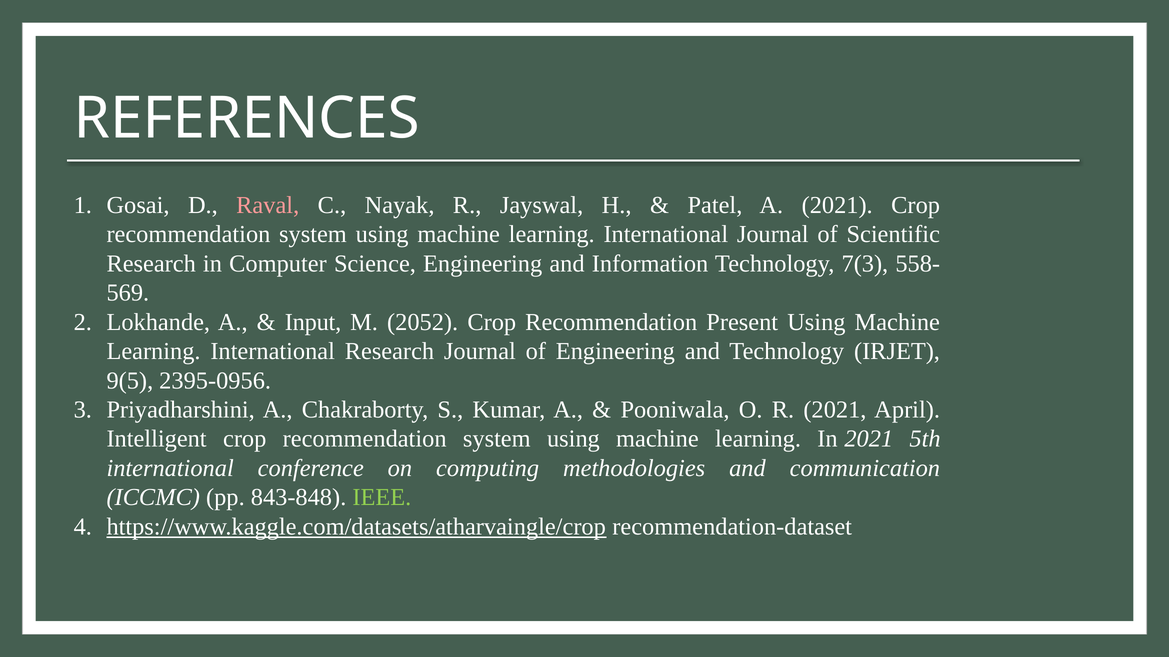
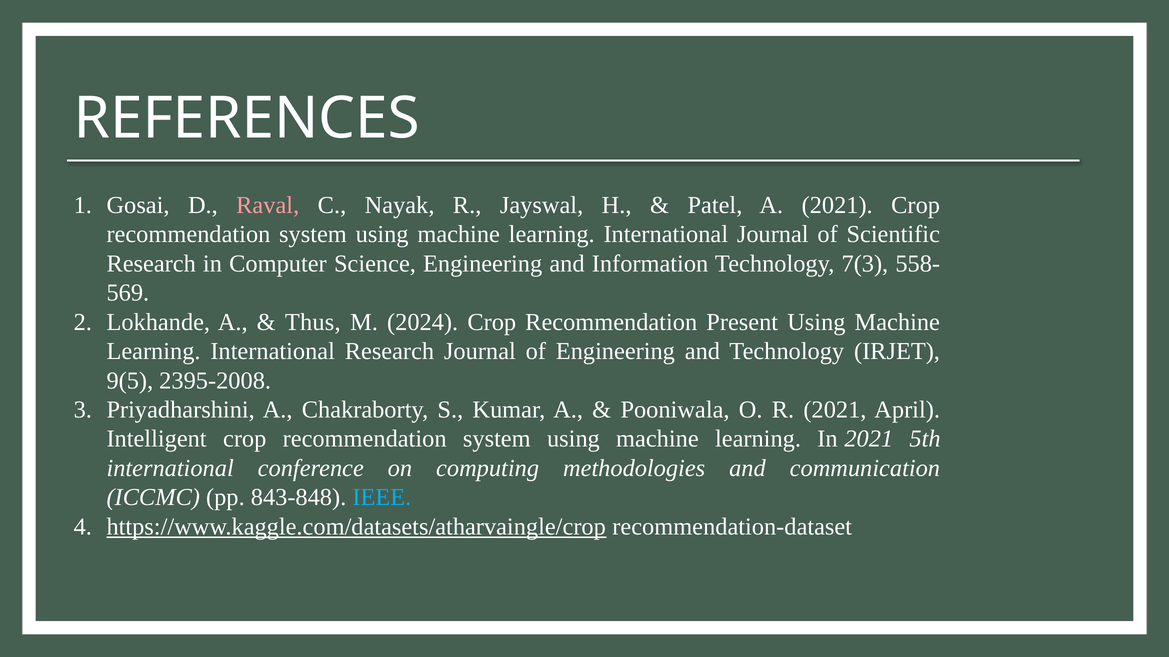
Input: Input -> Thus (313, 322)
2052: 2052 -> 2024 (423, 322)
2395-0956: 2395-0956 -> 2395-2008 (215, 381)
IEEE colour: light green -> light blue (382, 498)
